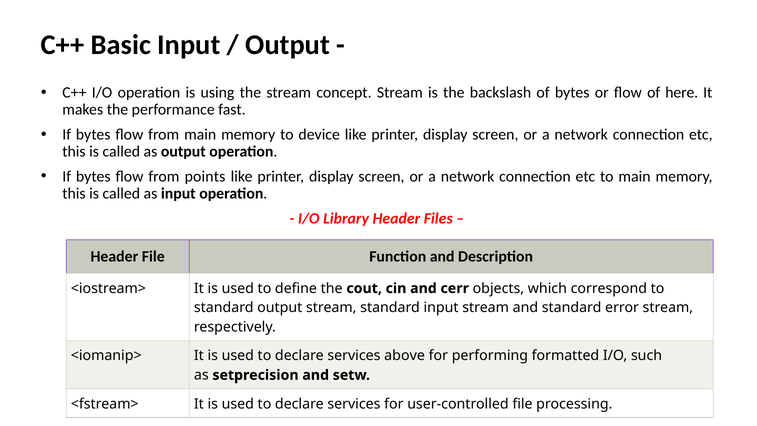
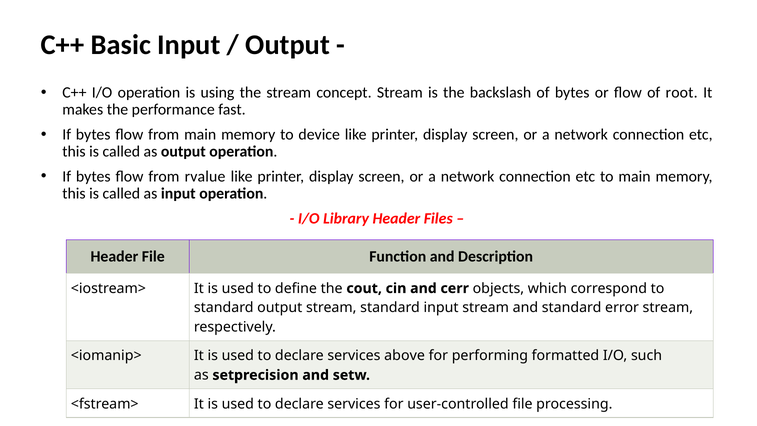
here: here -> root (682, 92)
points: points -> rvalue (205, 176)
